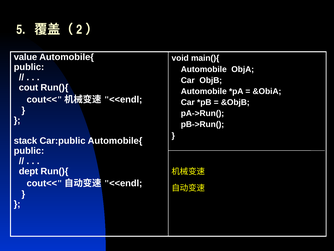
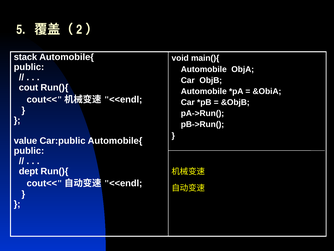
value: value -> stack (25, 57)
stack: stack -> value (25, 140)
